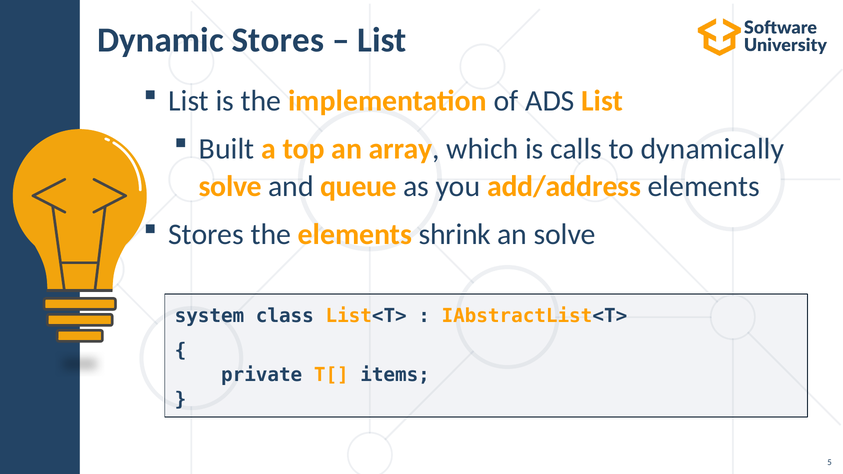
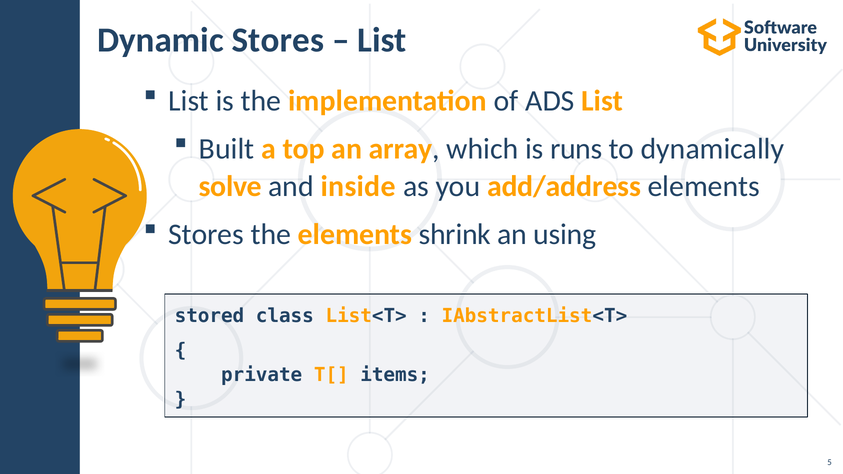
calls: calls -> runs (576, 149)
queue: queue -> inside (358, 187)
an solve: solve -> using (565, 235)
system: system -> stored (209, 316)
